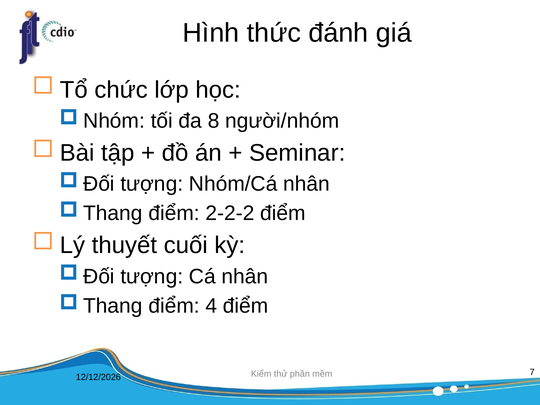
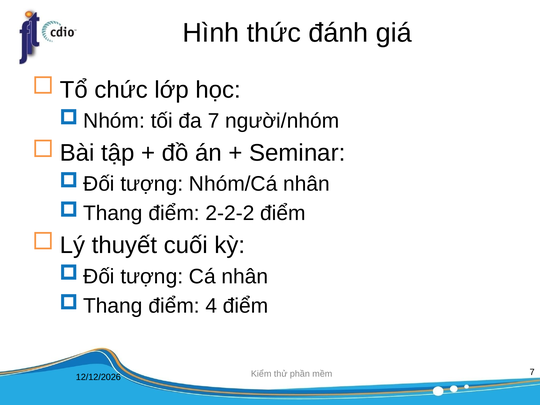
đa 8: 8 -> 7 (214, 121)
